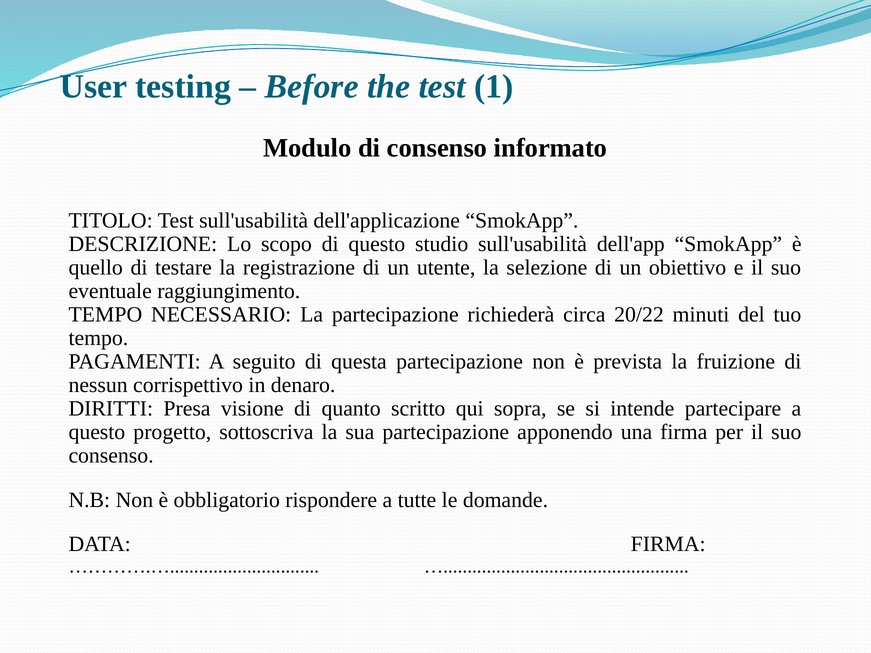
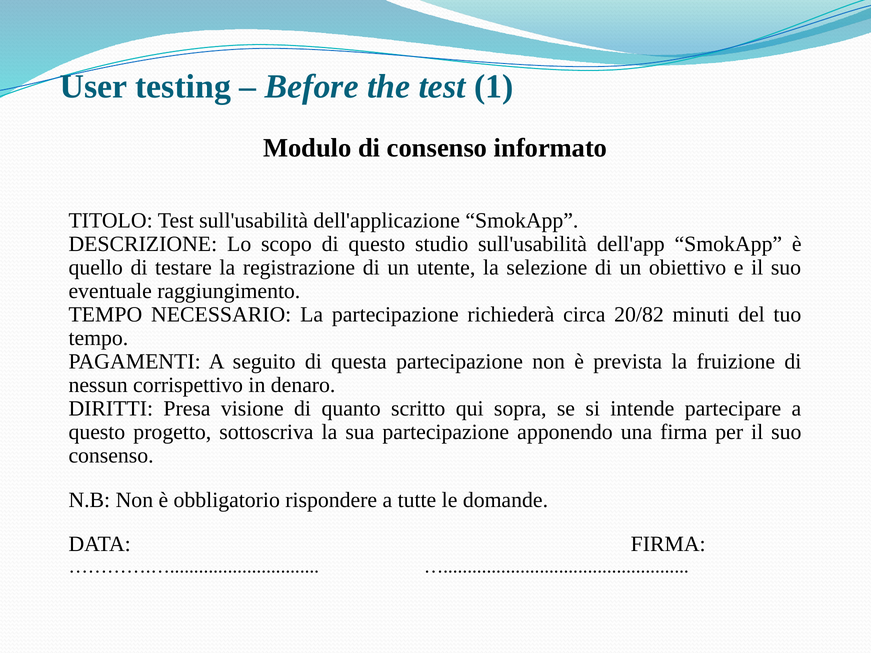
20/22: 20/22 -> 20/82 (639, 315)
